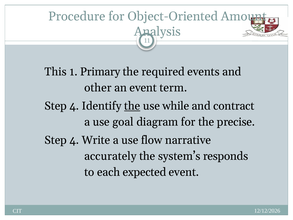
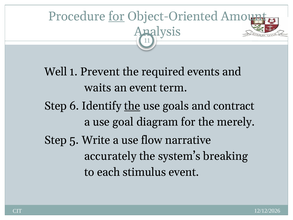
for underline: none -> present (117, 16)
This: This -> Well (56, 72)
Primary: Primary -> Prevent (100, 72)
other: other -> waits (98, 88)
4: 4 -> 6 (74, 106)
while: while -> goals (176, 106)
precise: precise -> merely (236, 122)
4: 4 -> 5 (74, 140)
responds: responds -> breaking (225, 156)
expected: expected -> stimulus (144, 172)
